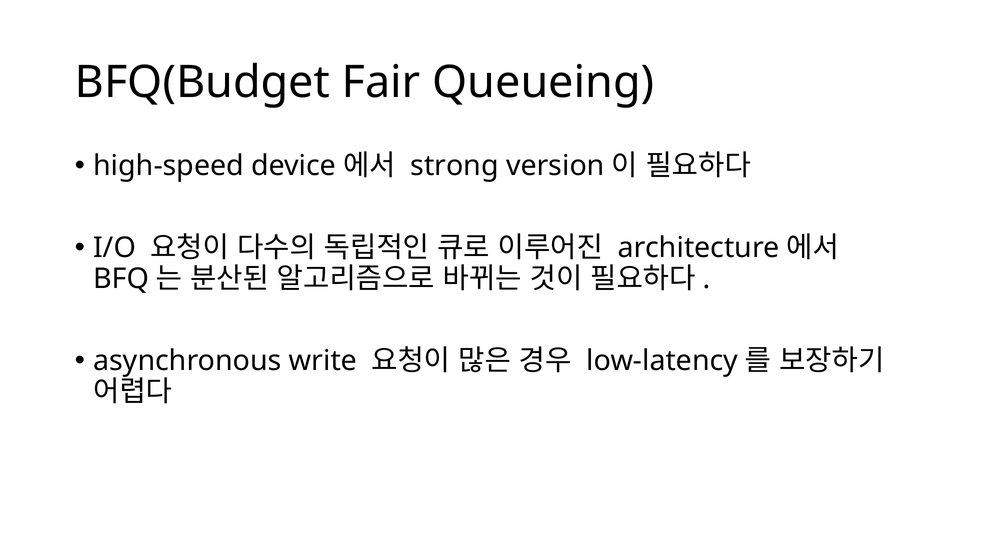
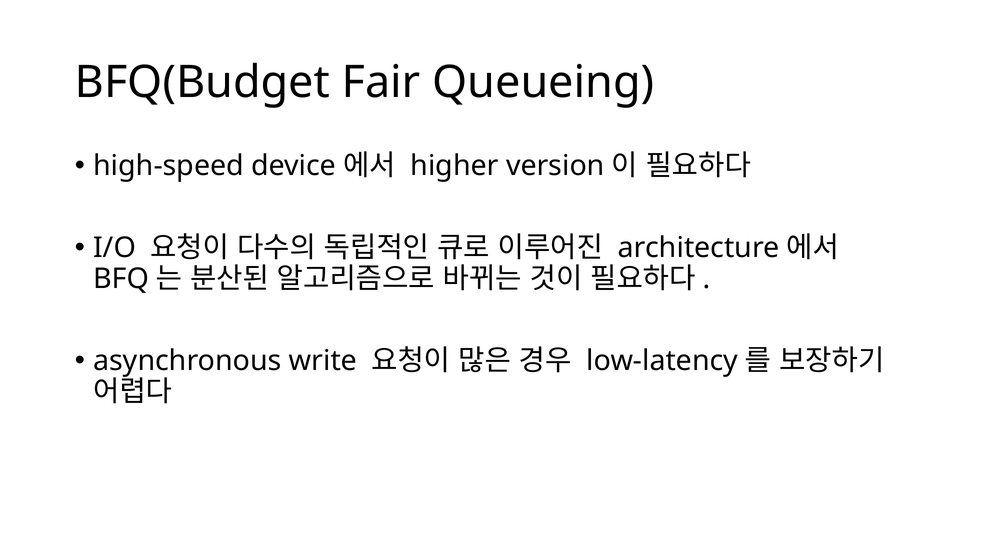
strong: strong -> higher (455, 166)
